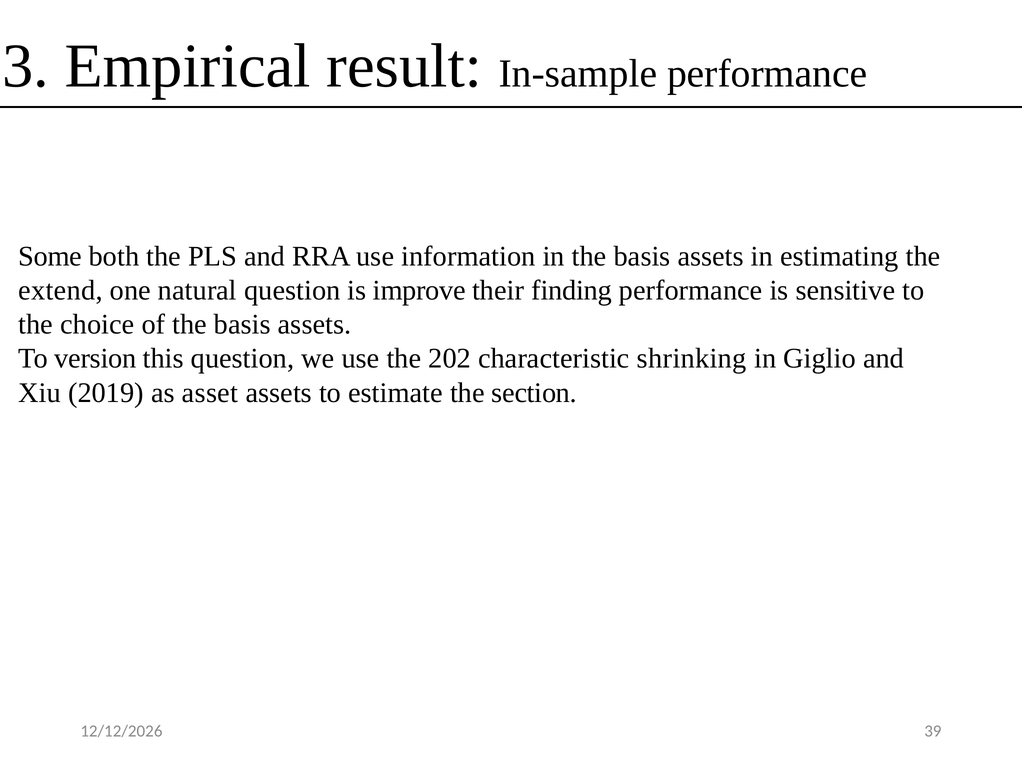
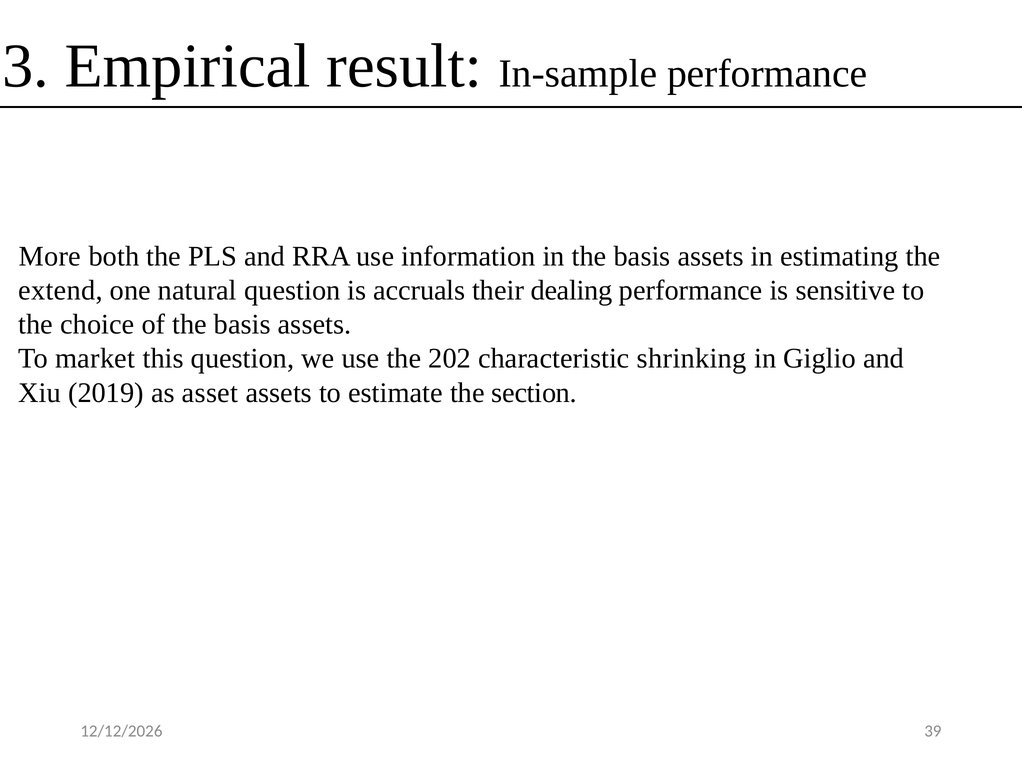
Some: Some -> More (50, 257)
improve: improve -> accruals (419, 291)
finding: finding -> dealing (572, 291)
version: version -> market (95, 359)
